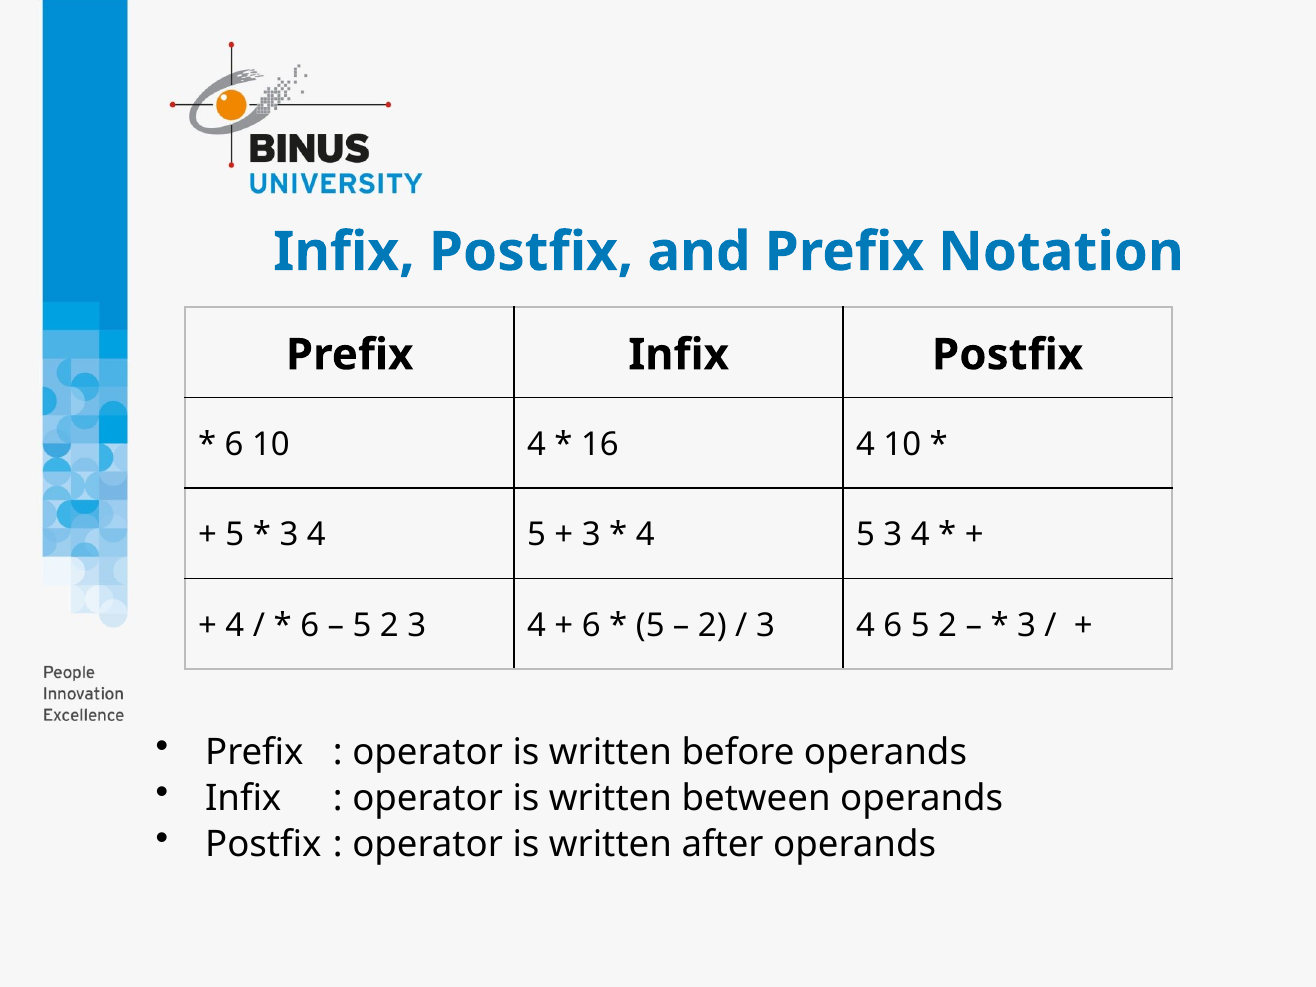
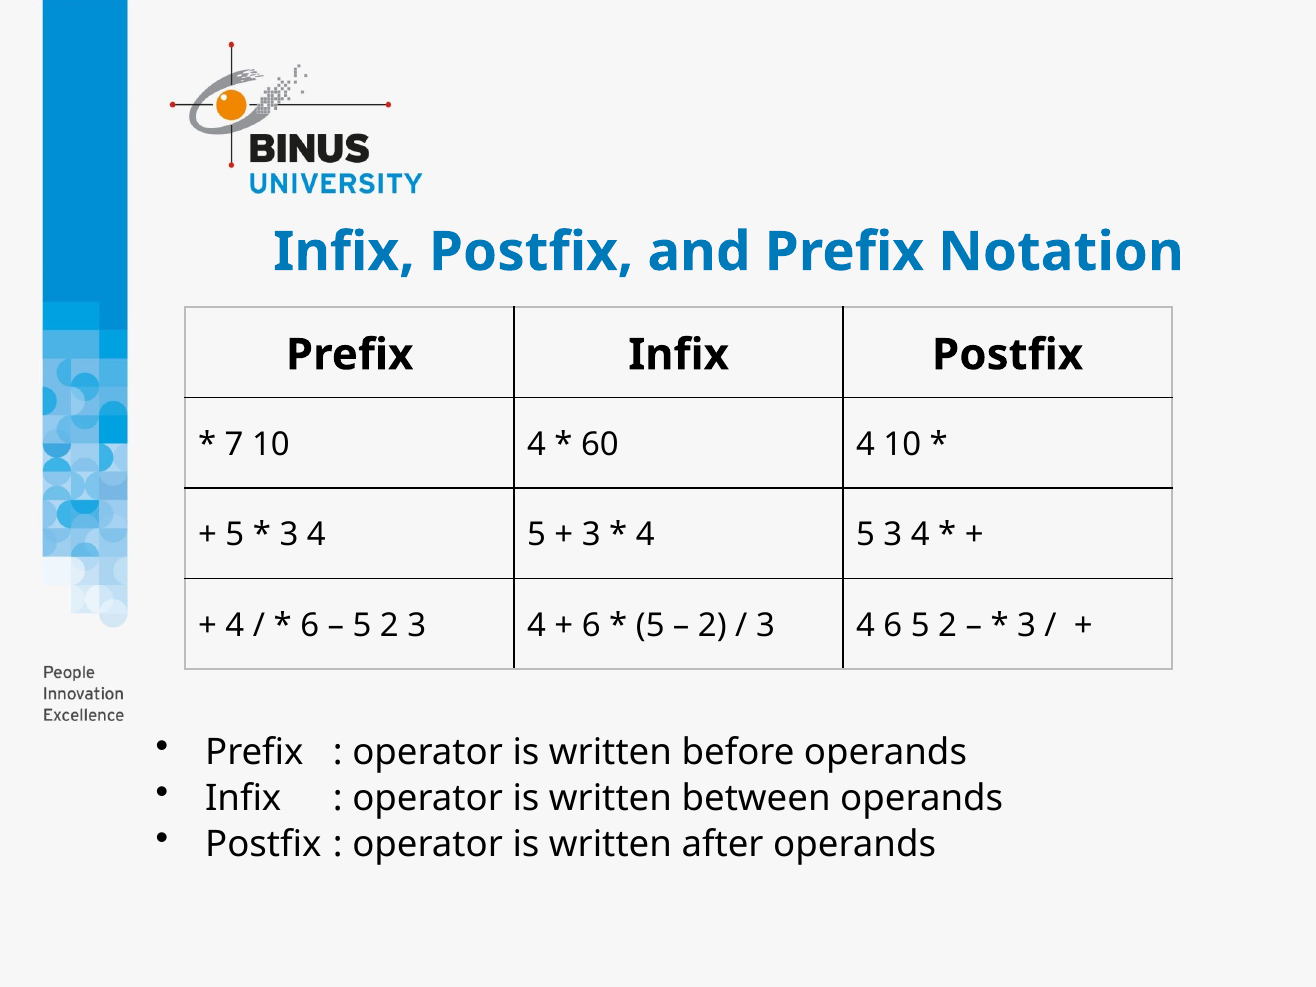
6: 6 -> 7 (234, 445)
16: 16 -> 60 (600, 445)
